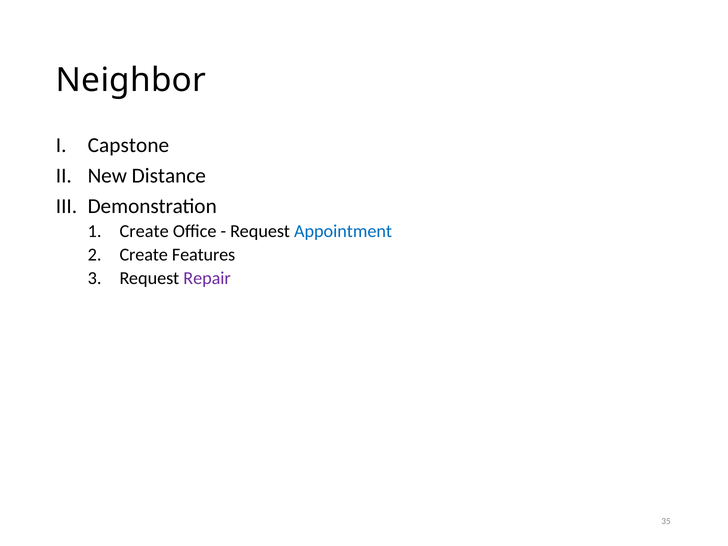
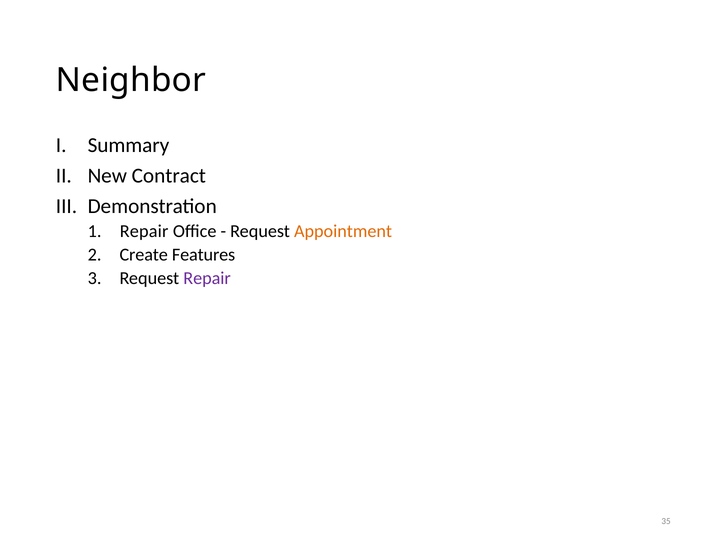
Capstone: Capstone -> Summary (128, 145)
Distance: Distance -> Contract (169, 176)
Create: Create -> Repair (144, 231)
Appointment colour: blue -> orange (343, 231)
